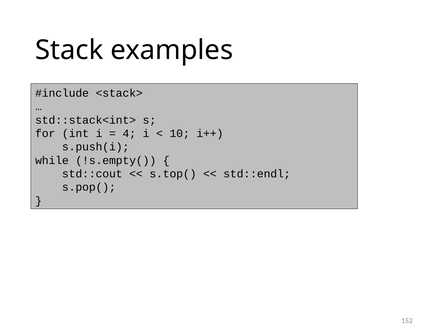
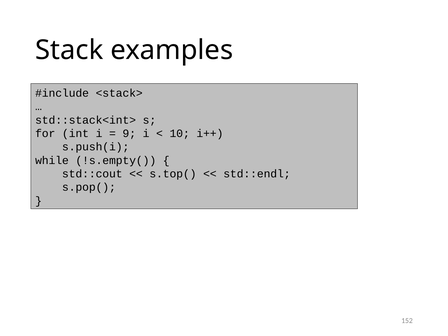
4: 4 -> 9 (129, 134)
